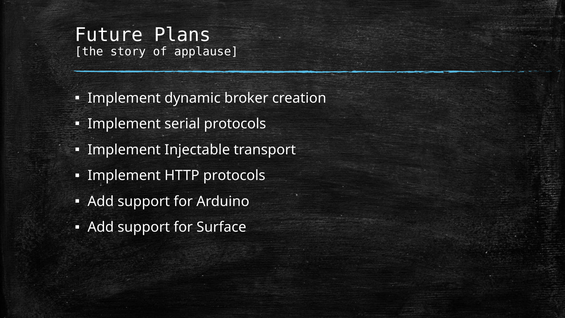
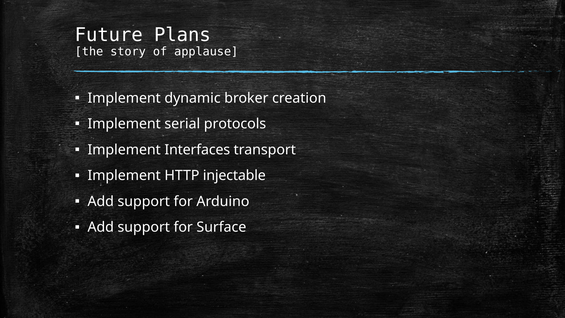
Injectable: Injectable -> Interfaces (197, 150)
HTTP protocols: protocols -> injectable (234, 176)
